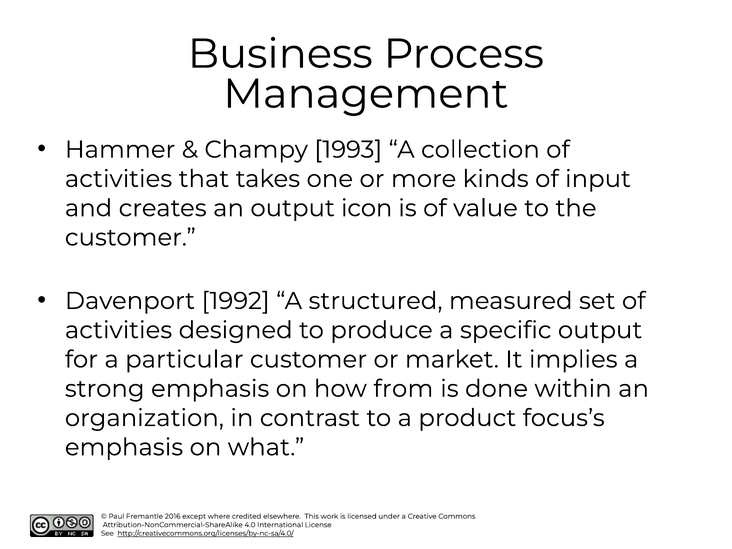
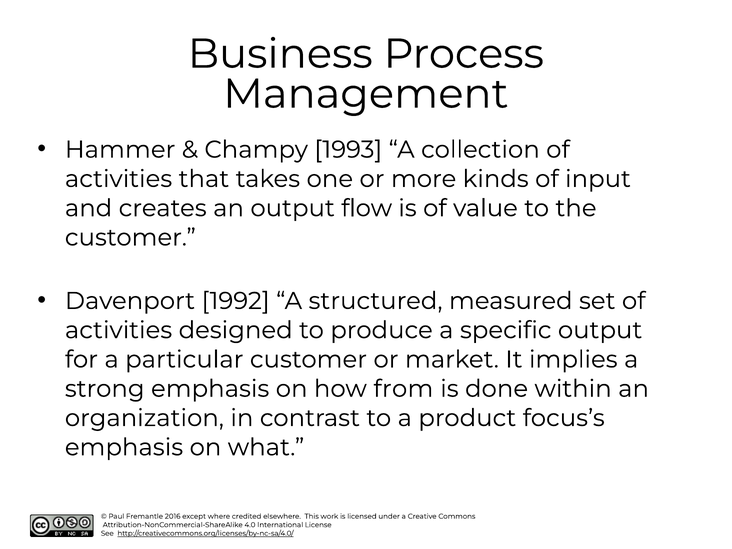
icon: icon -> flow (367, 208)
